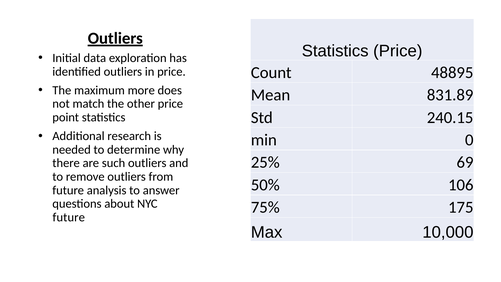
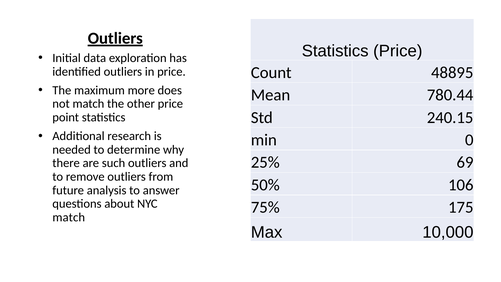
831.89: 831.89 -> 780.44 (450, 95)
future: future -> match (69, 217)
